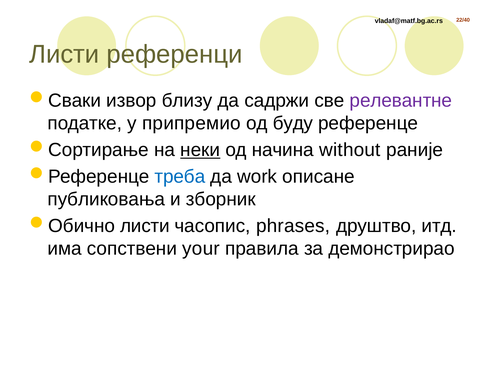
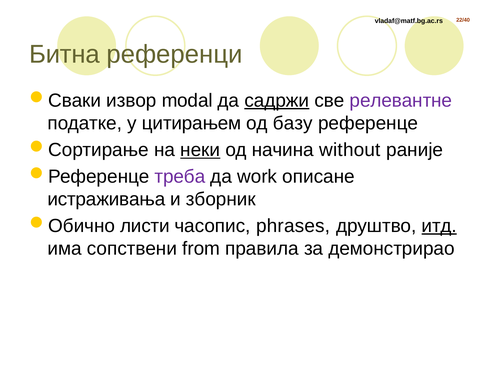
Листи: Листи -> Битна (64, 54)
близу: близу -> modal (187, 101)
садржи underline: none -> present (277, 101)
припремио: припремио -> цитирањем (192, 123)
буду: буду -> базу (293, 123)
треба colour: blue -> purple (180, 177)
публиковања: публиковања -> истраживања (106, 199)
итд underline: none -> present (439, 226)
your: your -> from (201, 249)
